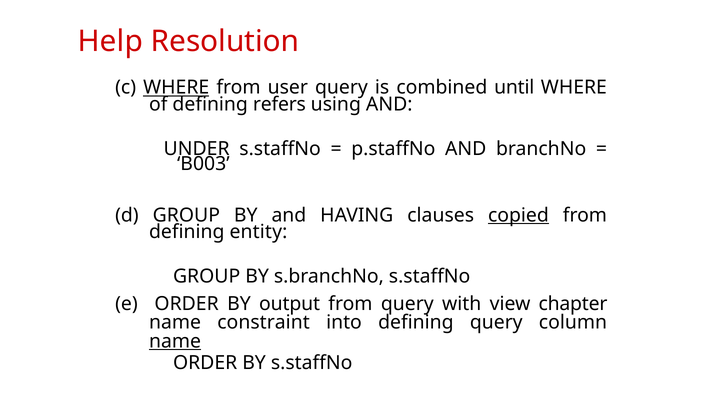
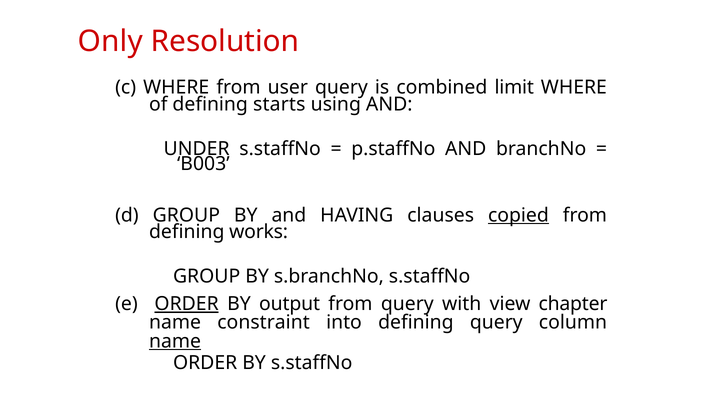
Help: Help -> Only (110, 41)
WHERE underline: present -> none (176, 87)
until: until -> limit (514, 87)
refers: refers -> starts (279, 104)
entity: entity -> works (259, 232)
ORDER underline: none -> present (187, 304)
